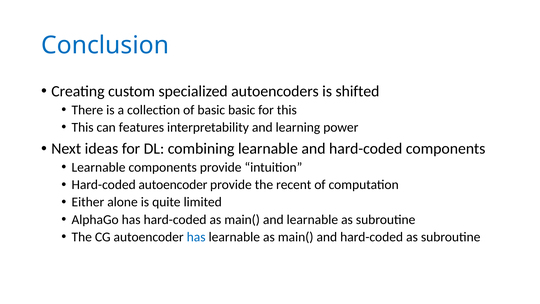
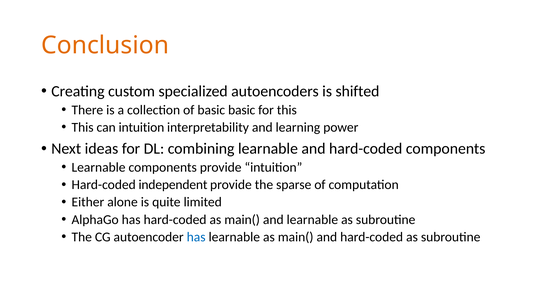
Conclusion colour: blue -> orange (105, 45)
can features: features -> intuition (141, 127)
Hard-coded autoencoder: autoencoder -> independent (173, 185)
recent: recent -> sparse (294, 185)
